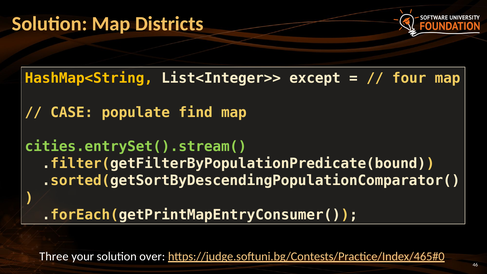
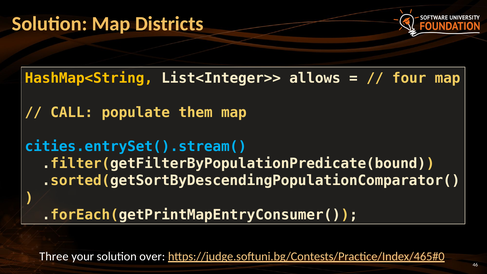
except: except -> allows (315, 78)
CASE: CASE -> CALL (72, 112)
find: find -> them (196, 112)
cities.entrySet().stream( colour: light green -> light blue (136, 147)
